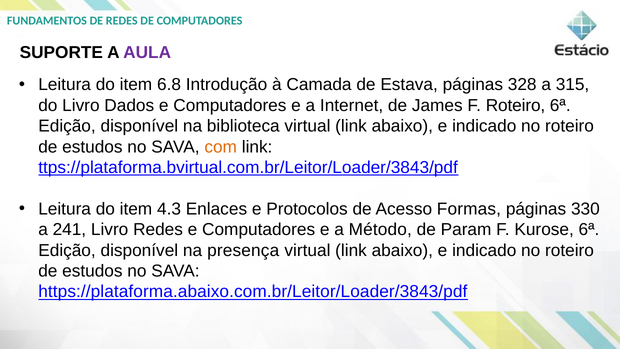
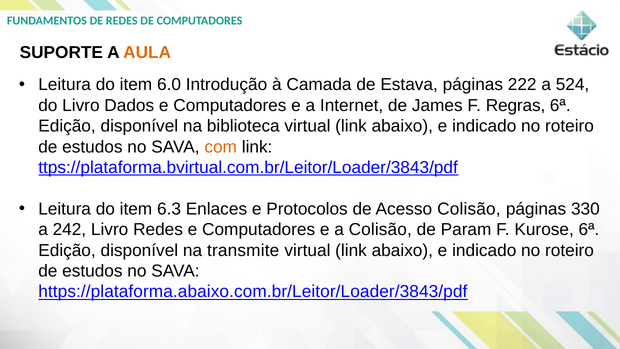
AULA colour: purple -> orange (147, 52)
6.8: 6.8 -> 6.0 (169, 85)
328: 328 -> 222 (522, 85)
315: 315 -> 524 (573, 85)
F Roteiro: Roteiro -> Regras (516, 105)
4.3: 4.3 -> 6.3 (169, 209)
Acesso Formas: Formas -> Colisão (469, 209)
241: 241 -> 242 (69, 229)
a Método: Método -> Colisão (380, 229)
presença: presença -> transmite (243, 250)
